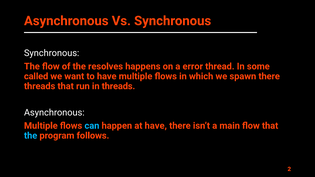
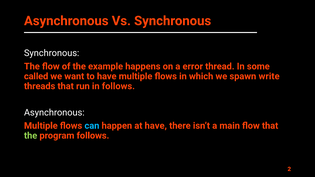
resolves: resolves -> example (106, 66)
spawn there: there -> write (269, 76)
in threads: threads -> follows (118, 86)
the colour: light blue -> light green (31, 136)
